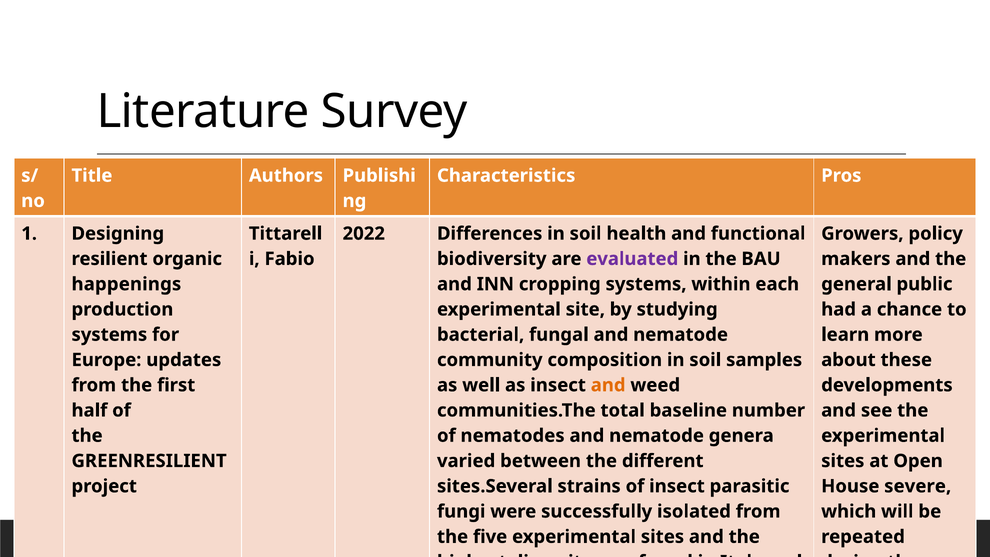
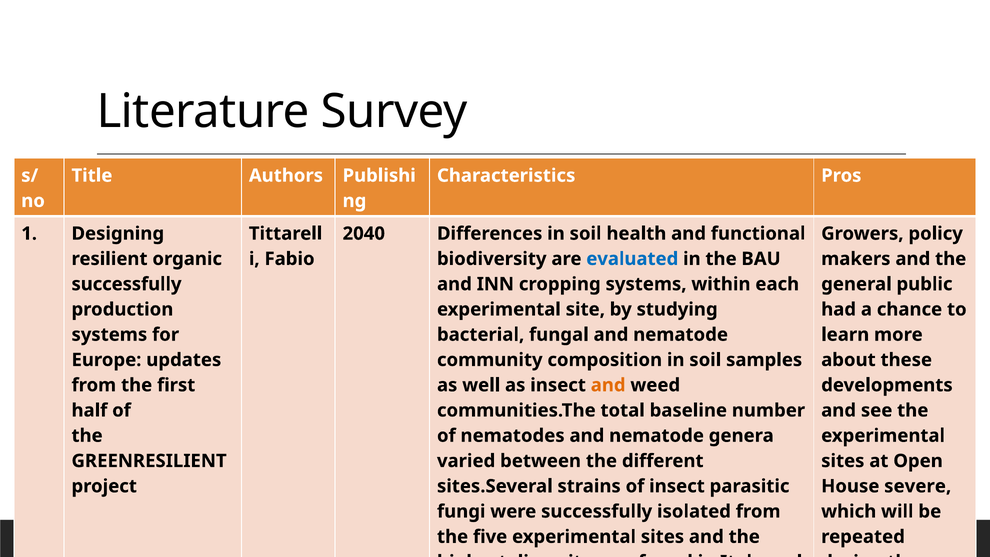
2022: 2022 -> 2040 (364, 234)
evaluated colour: purple -> blue (632, 259)
happenings: happenings -> successfully (127, 284)
